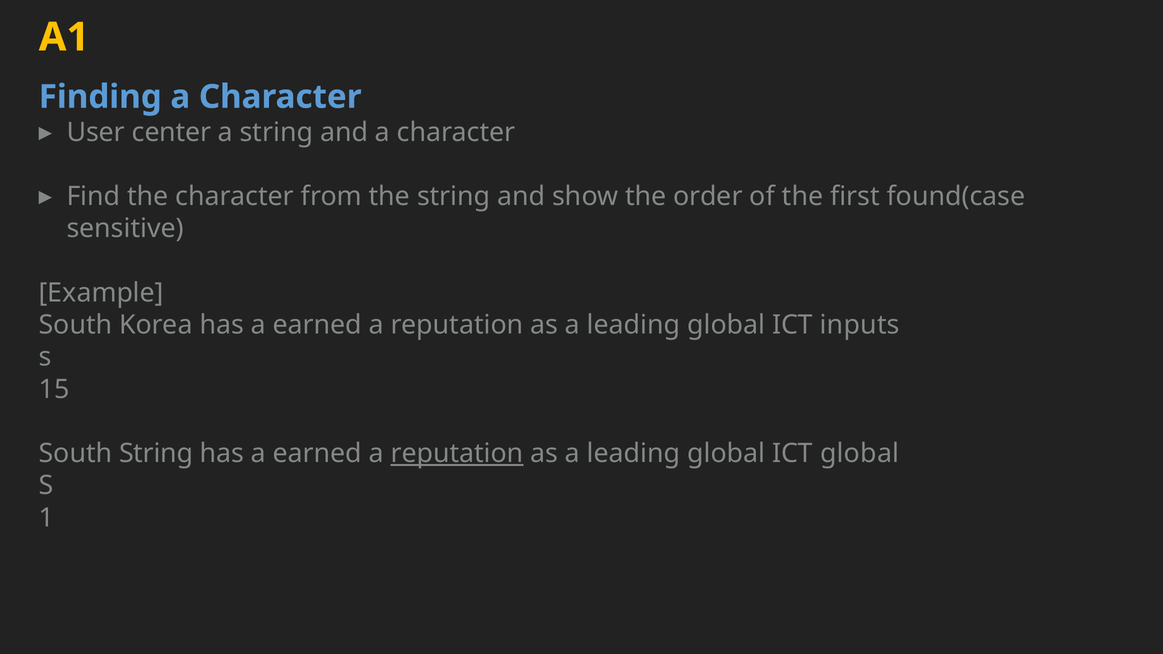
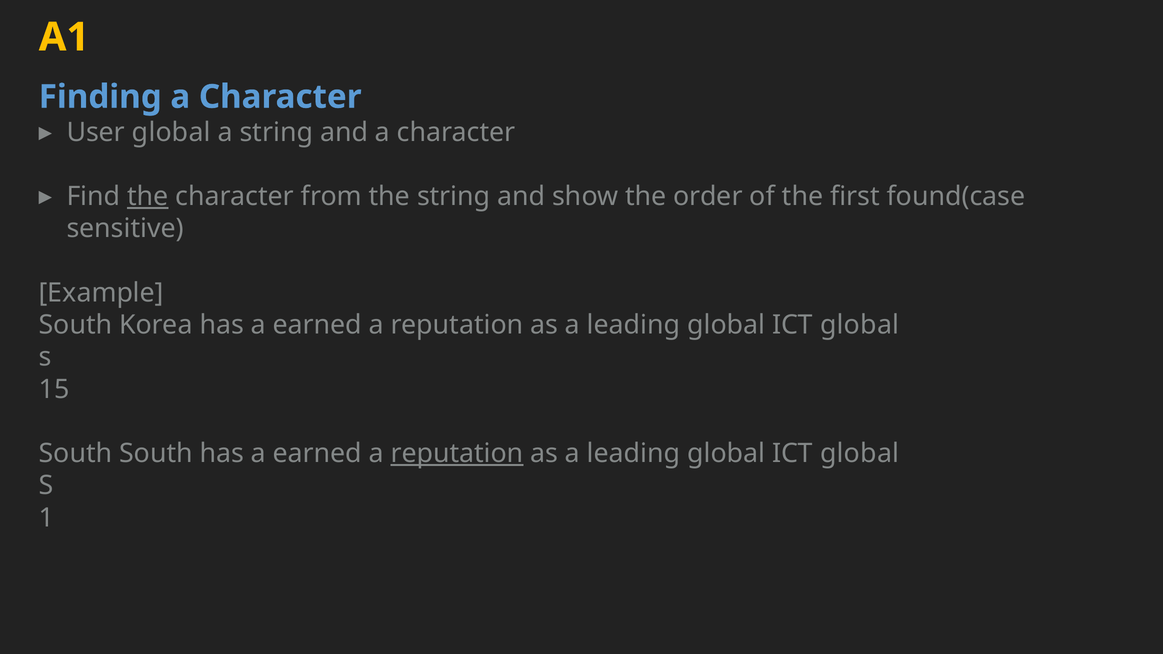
User center: center -> global (171, 132)
the underline: none -> present (148, 197)
inputs: inputs -> global (860, 325)
South String: String -> South (156, 454)
